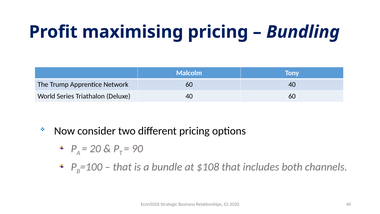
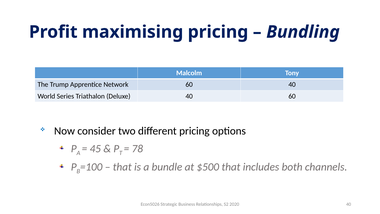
20: 20 -> 45 (95, 149)
90: 90 -> 78 (137, 149)
$108: $108 -> $500 (208, 167)
